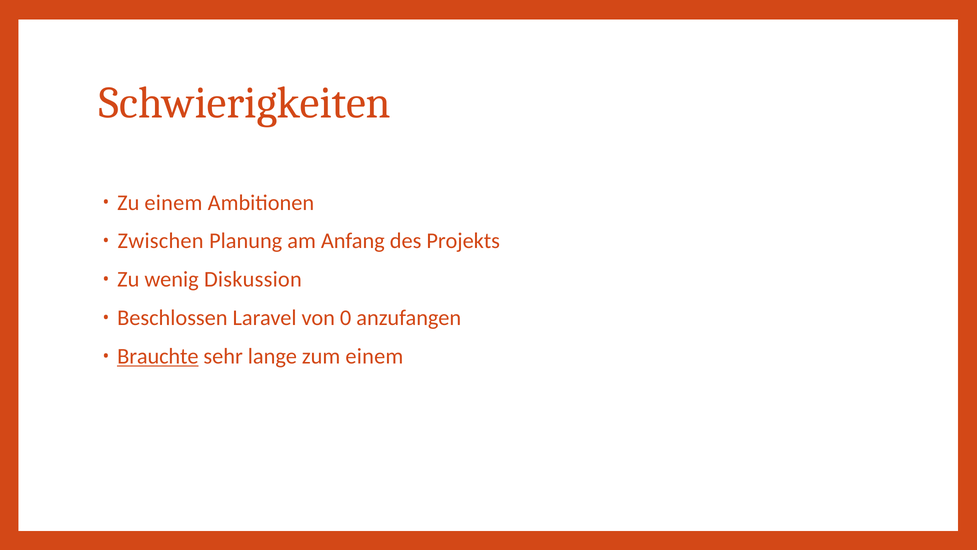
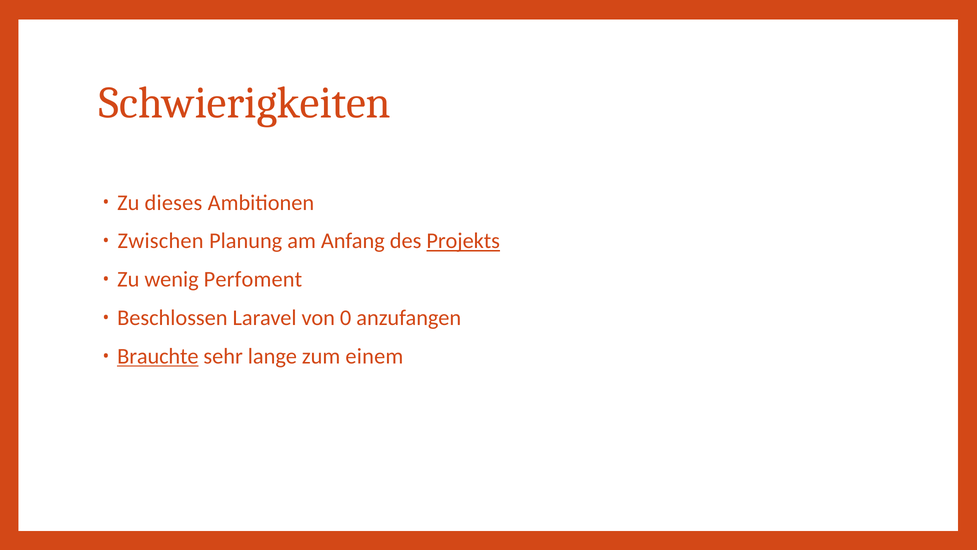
Zu einem: einem -> dieses (173, 203)
Projekts underline: none -> present (463, 241)
Diskussion: Diskussion -> Perfoment (253, 279)
